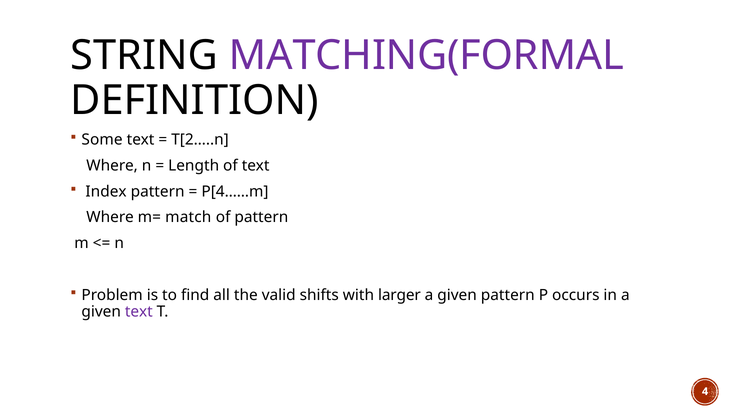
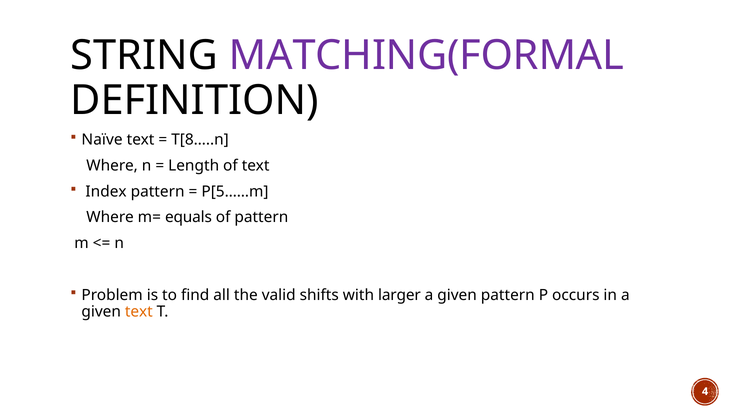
Some: Some -> Naïve (102, 140)
T[2…..n: T[2…..n -> T[8…..n (200, 140)
P[4……m: P[4……m -> P[5……m (235, 191)
match: match -> equals (188, 217)
text colour: purple -> orange (139, 311)
